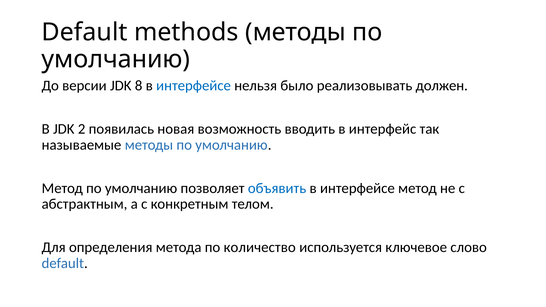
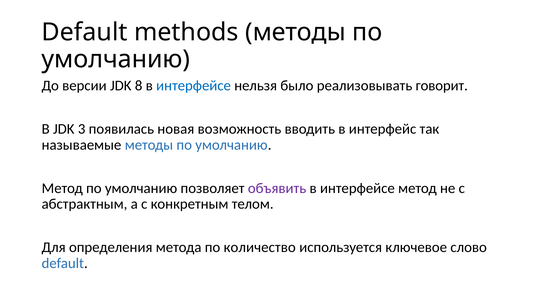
должен: должен -> говорит (442, 86)
2: 2 -> 3 (82, 129)
объявить colour: blue -> purple (277, 188)
